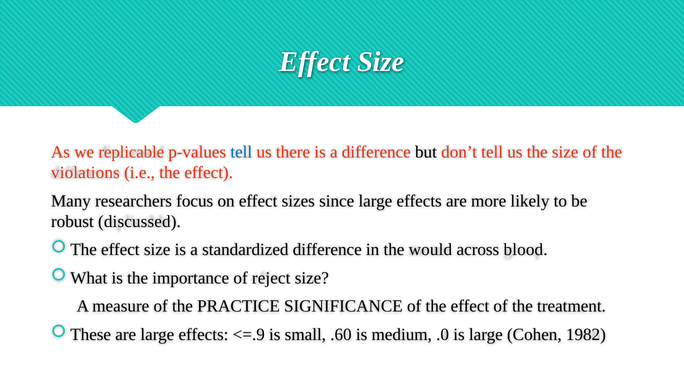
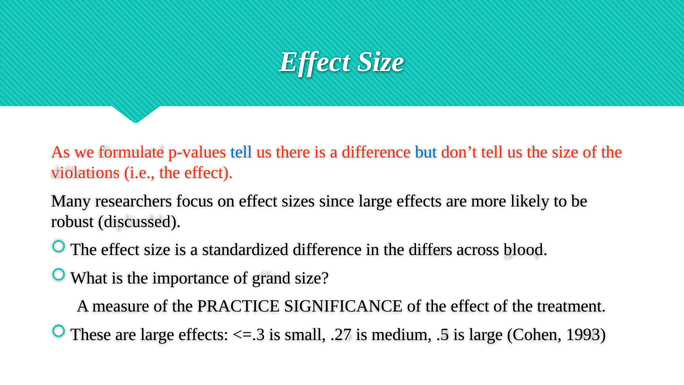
replicable: replicable -> formulate (131, 152)
but colour: black -> blue (426, 152)
would: would -> differs (431, 250)
reject: reject -> grand (271, 278)
<=.9: <=.9 -> <=.3 (249, 334)
.60: .60 -> .27 (341, 334)
.0: .0 -> .5 (443, 334)
1982: 1982 -> 1993 (586, 334)
